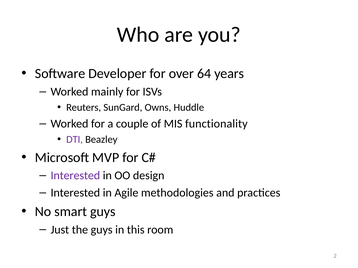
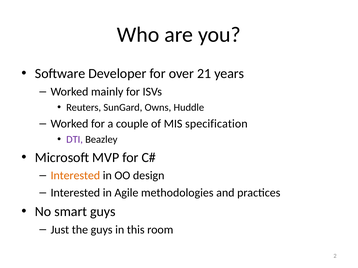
64: 64 -> 21 (204, 74)
functionality: functionality -> specification (216, 124)
Interested colour: purple -> orange (75, 176)
